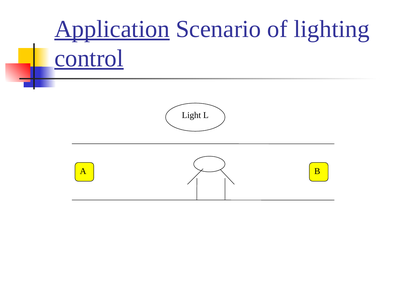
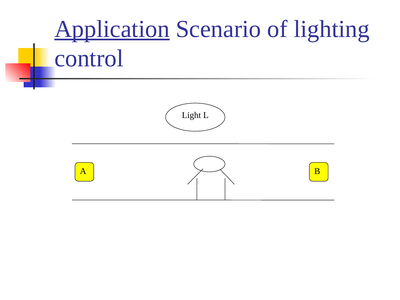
control underline: present -> none (89, 58)
